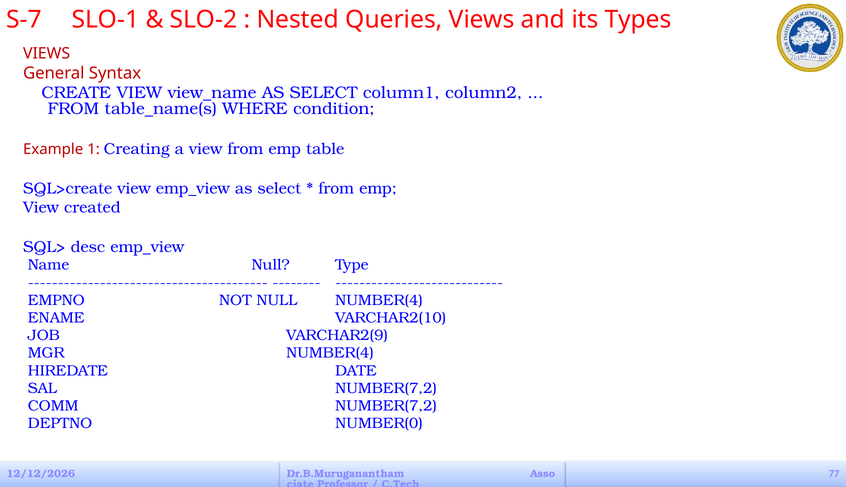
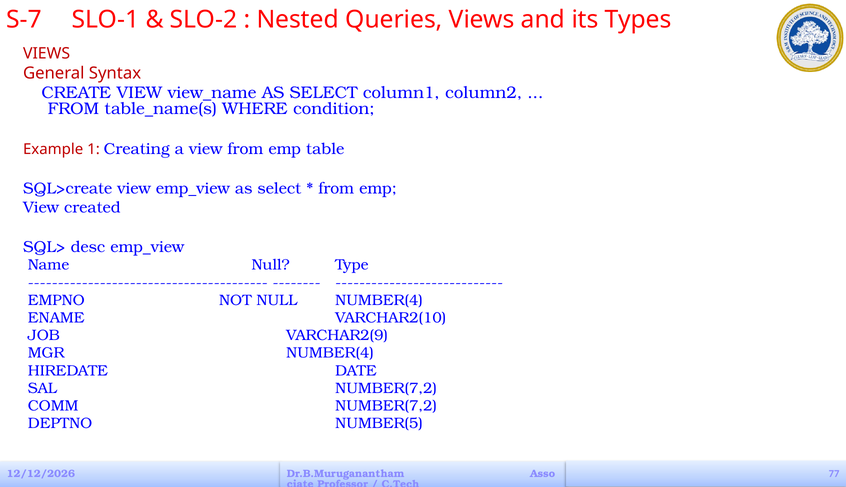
NUMBER(0: NUMBER(0 -> NUMBER(5 (379, 424)
